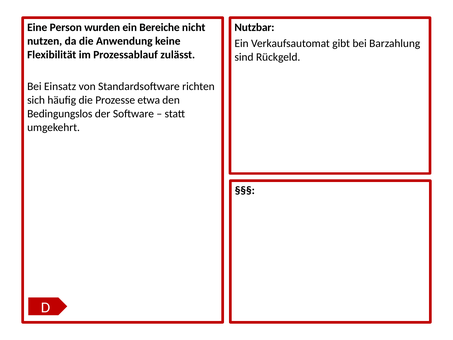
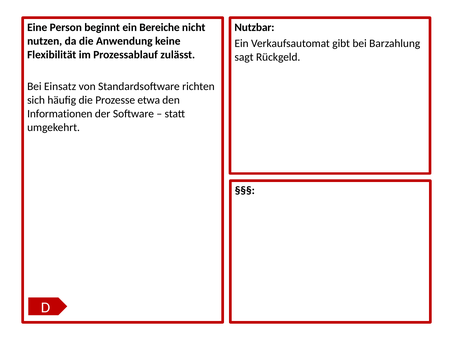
wurden: wurden -> beginnt (102, 28)
sind: sind -> sagt (244, 57)
Bedingungslos: Bedingungslos -> Informationen (60, 114)
